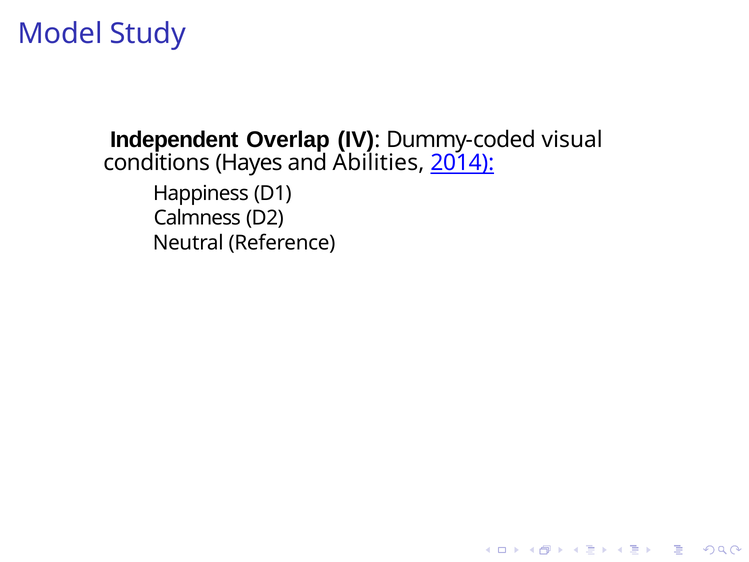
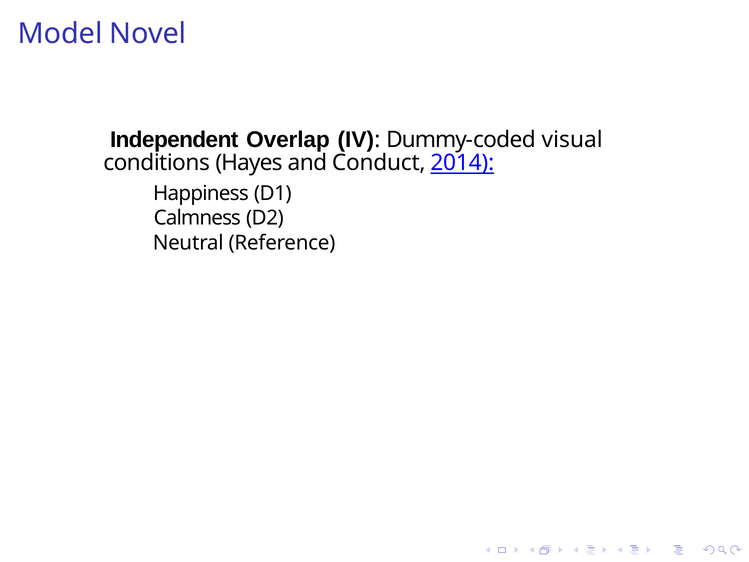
Study: Study -> Novel (148, 34)
Abilities: Abilities -> Conduct (379, 163)
